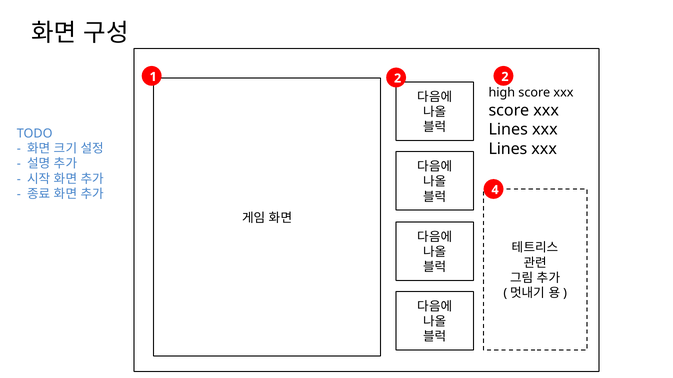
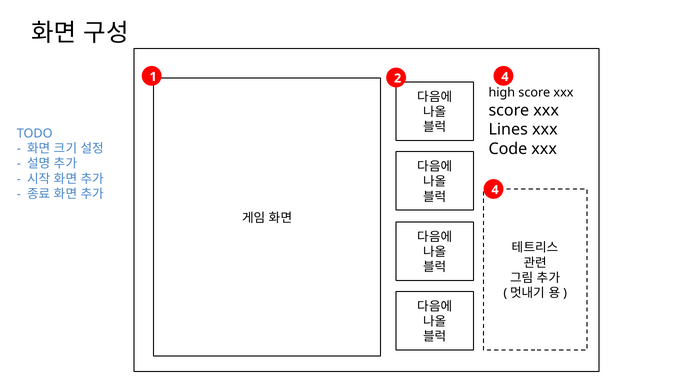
2 2: 2 -> 4 (505, 77)
Lines: Lines -> Code (508, 149)
